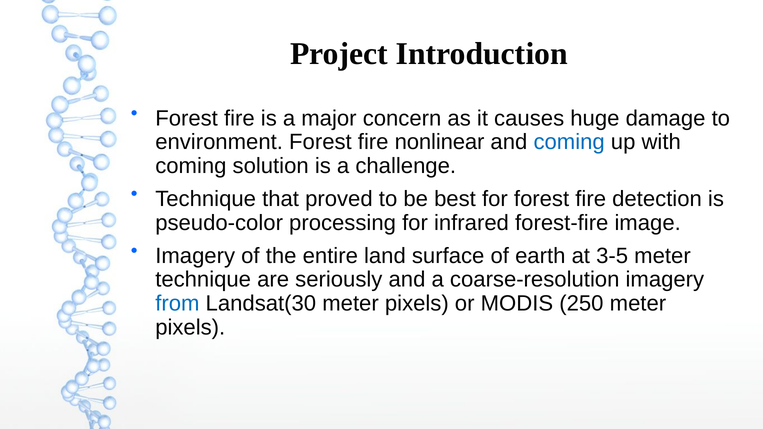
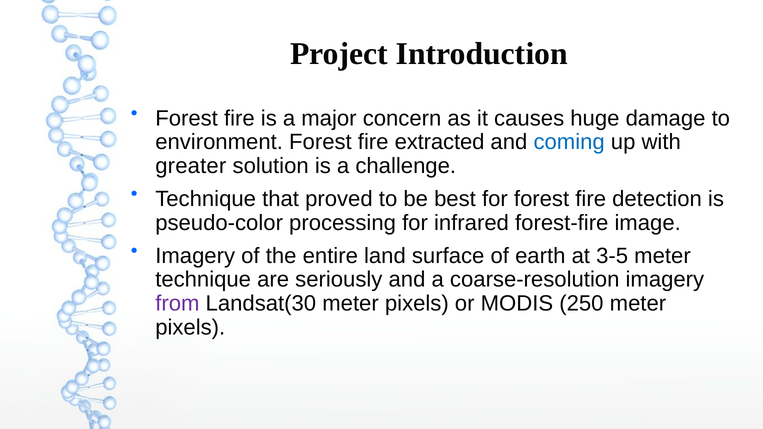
nonlinear: nonlinear -> extracted (440, 142)
coming: coming -> greater (191, 166)
from colour: blue -> purple (177, 304)
